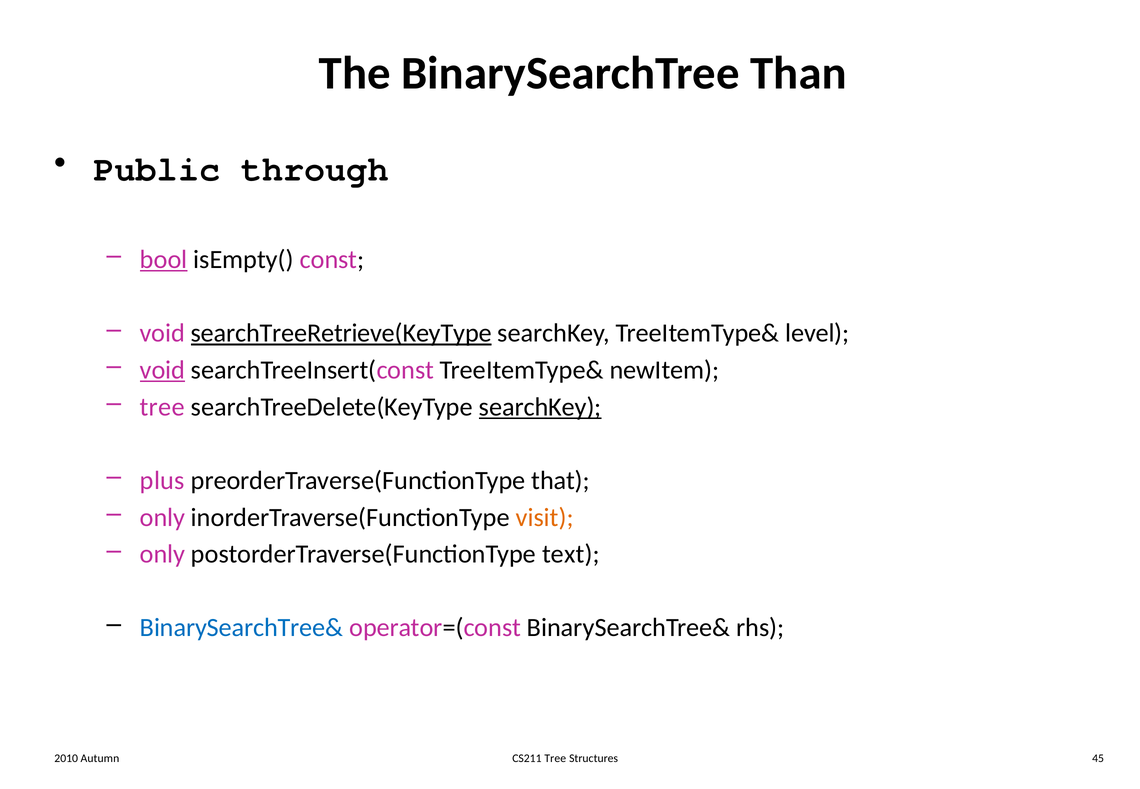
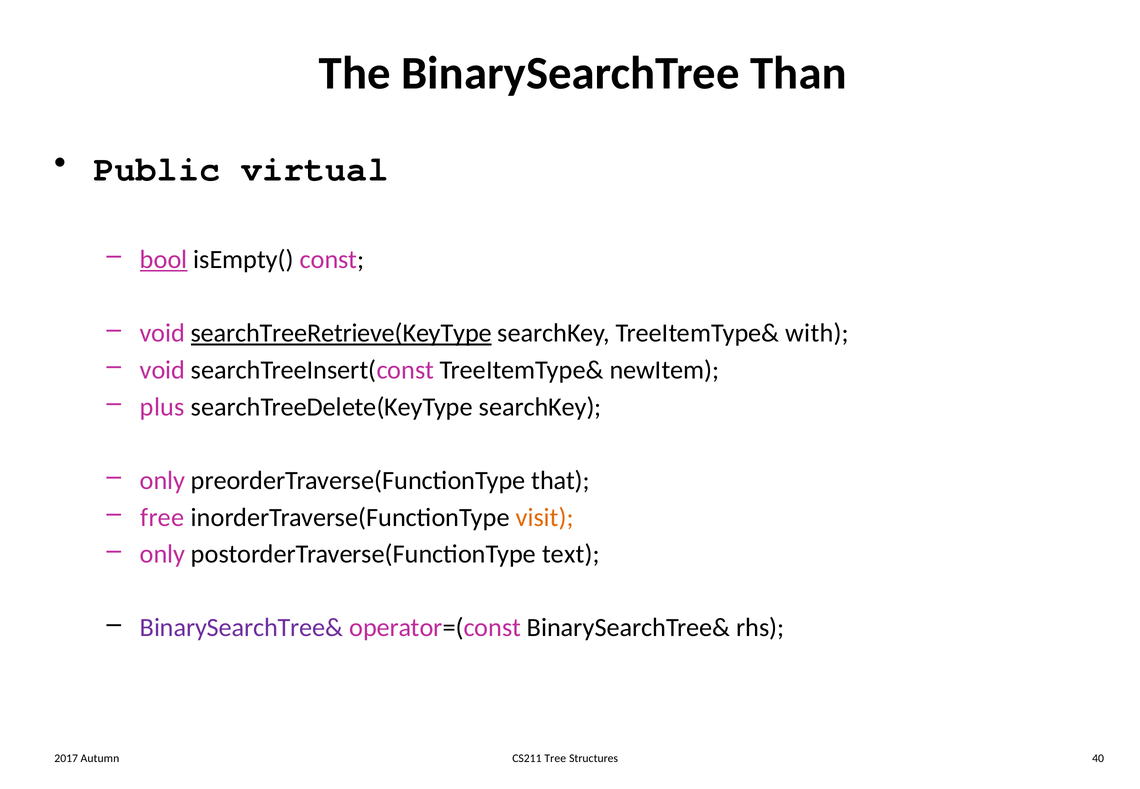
through: through -> virtual (315, 169)
level: level -> with (817, 333)
void underline: present -> none (163, 370)
tree: tree -> plus (162, 407)
searchKey underline: present -> none (540, 407)
plus: plus -> only (163, 481)
only: only -> free (162, 517)
BinarySearchTree& colour: blue -> purple (242, 628)
2010: 2010 -> 2017 (66, 758)
45: 45 -> 40 (1098, 758)
